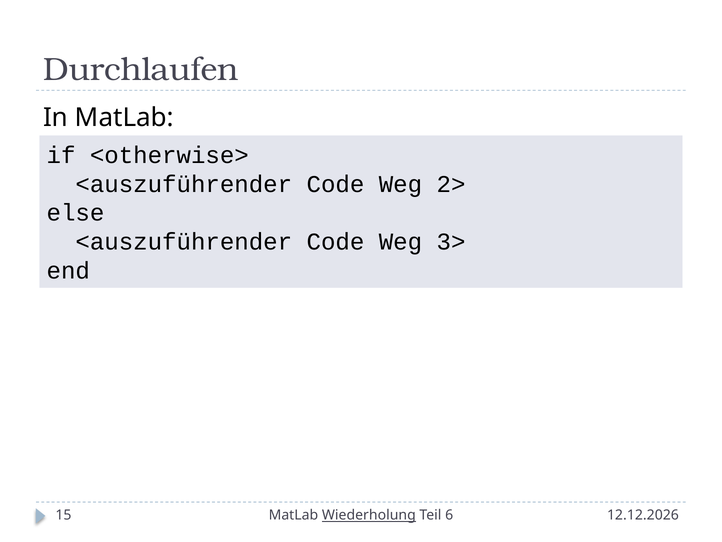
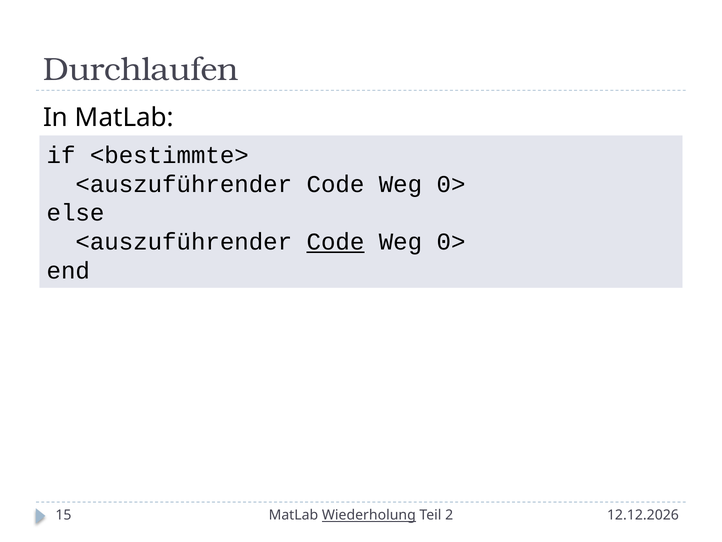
<otherwise>: <otherwise> -> <bestimmte> (169, 155)
2>: 2> -> 0> (451, 184)
Code underline: none -> present (335, 242)
3>: 3> -> 0> (451, 242)
6: 6 -> 2 (449, 515)
